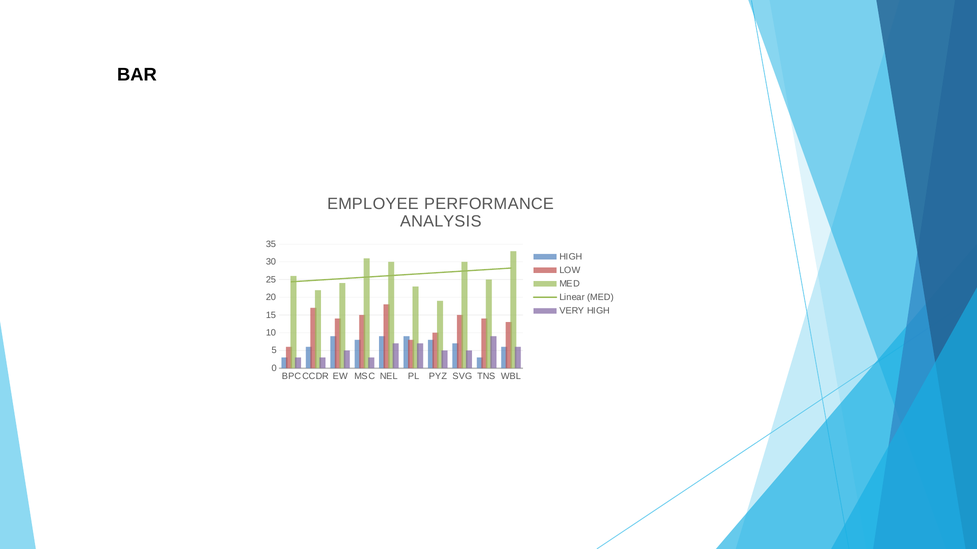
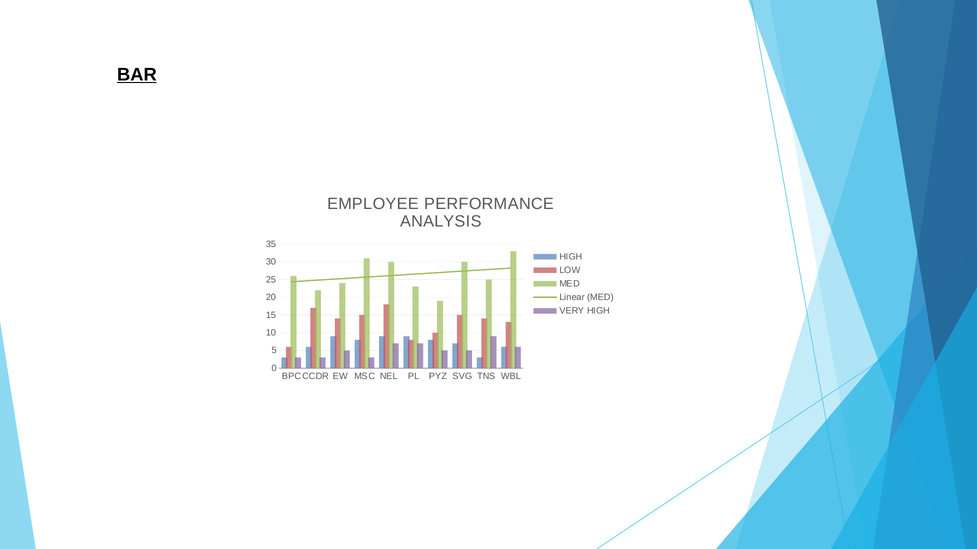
BAR underline: none -> present (137, 75)
